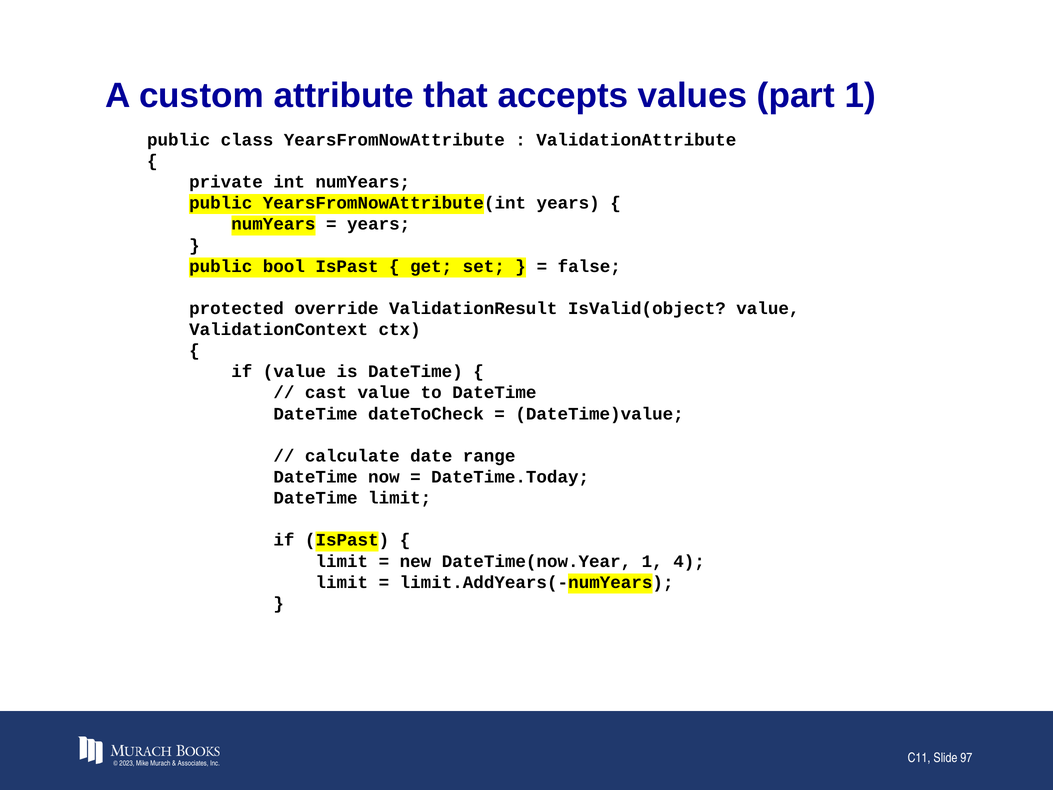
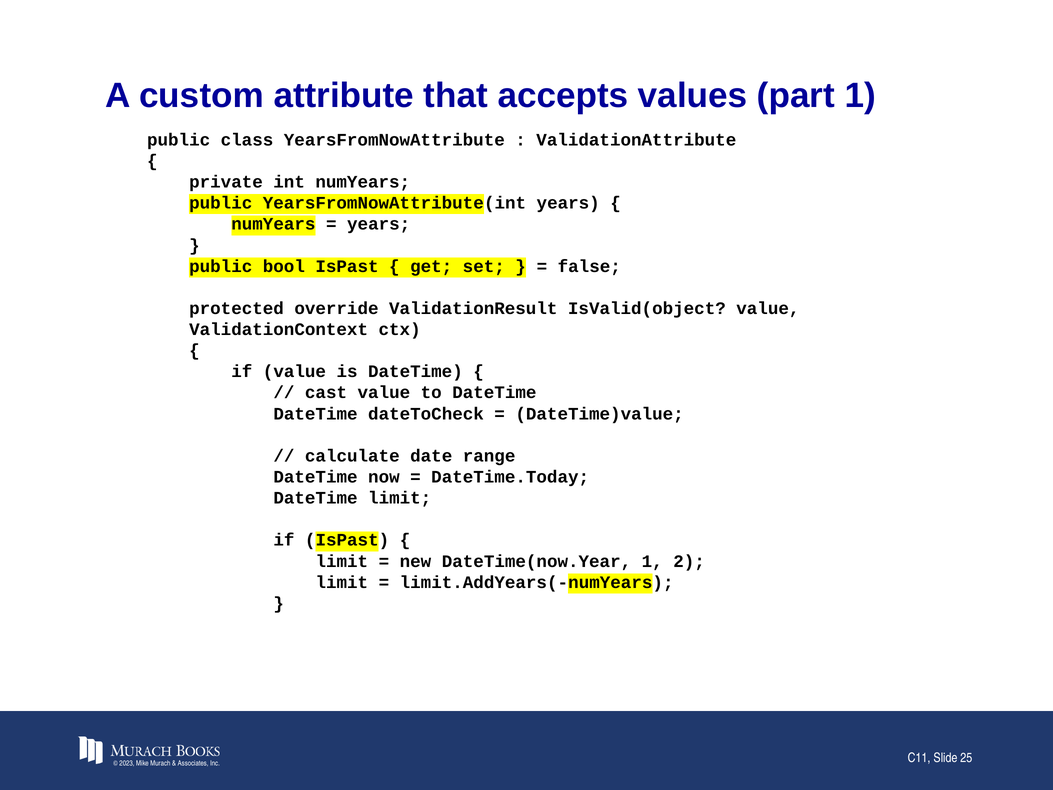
4: 4 -> 2 (689, 561)
97: 97 -> 25 (966, 758)
